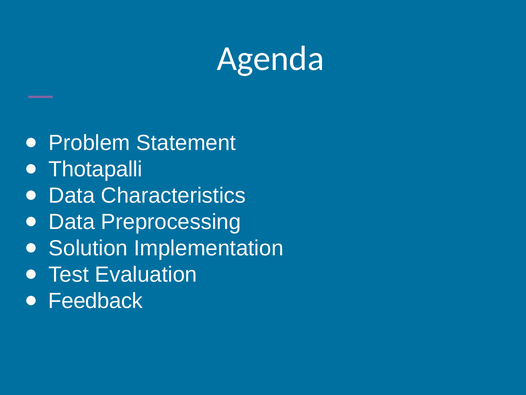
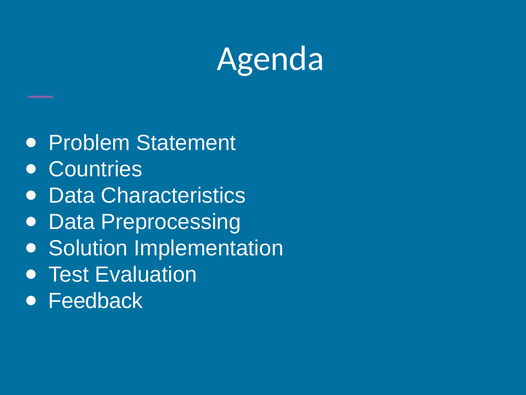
Thotapalli: Thotapalli -> Countries (95, 169)
